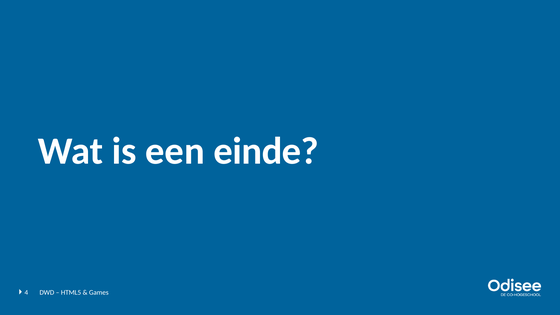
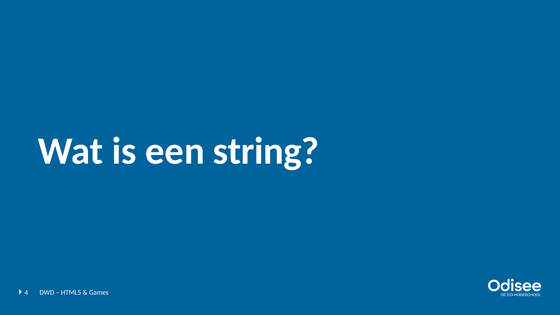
einde: einde -> string (266, 151)
